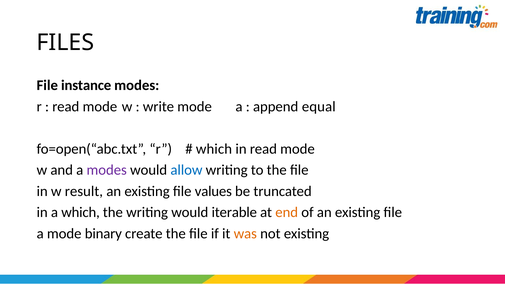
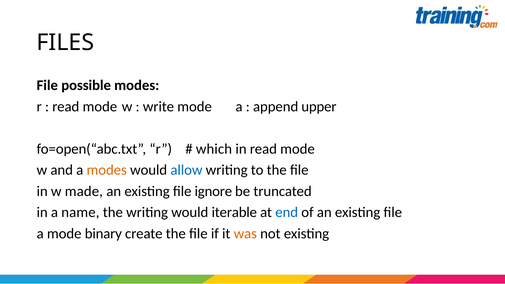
instance: instance -> possible (86, 85)
equal: equal -> upper (319, 107)
modes colour: purple -> orange (107, 170)
result: result -> made (84, 191)
values: values -> ignore (213, 191)
a which: which -> name (80, 212)
end colour: orange -> blue (287, 212)
